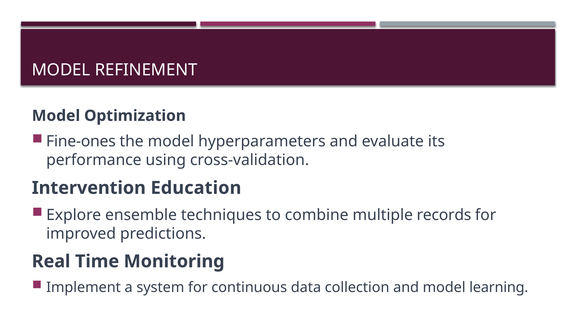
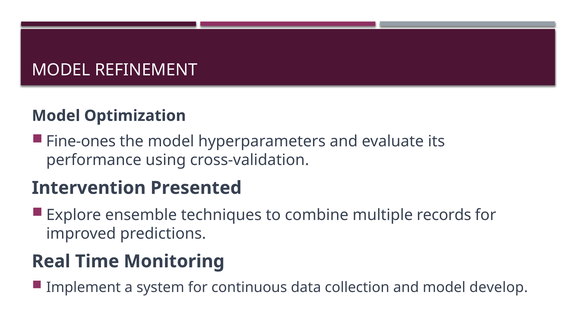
Education: Education -> Presented (196, 188)
learning: learning -> develop (499, 287)
